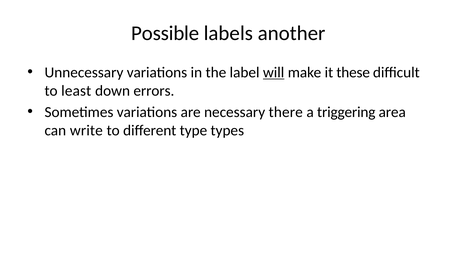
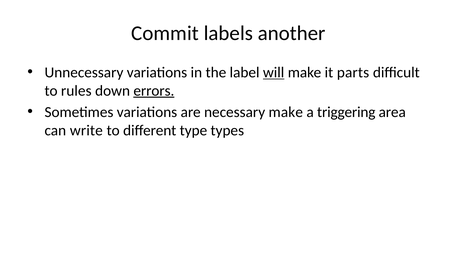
Possible: Possible -> Commit (165, 33)
these: these -> parts (353, 72)
least: least -> rules (76, 91)
errors underline: none -> present (154, 91)
necessary there: there -> make (286, 112)
